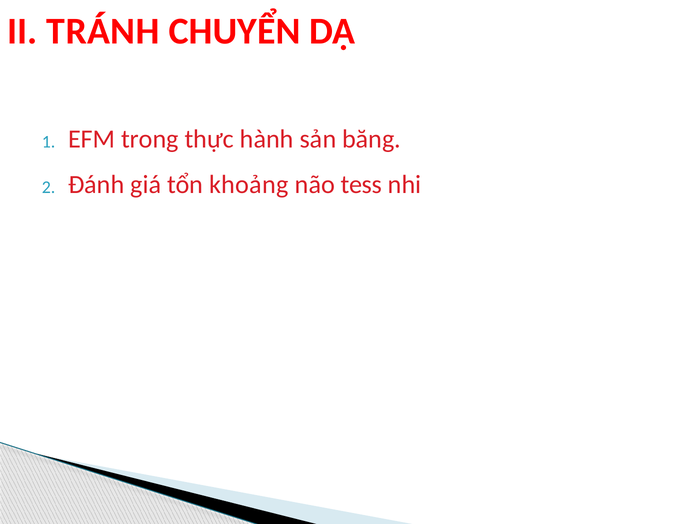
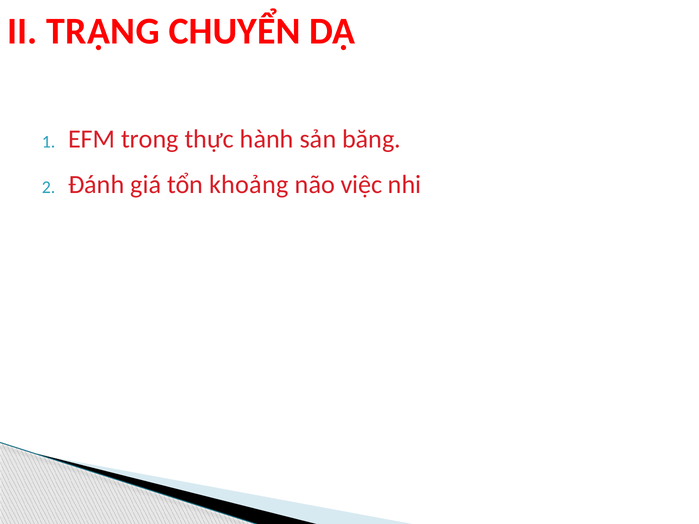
TRÁNH: TRÁNH -> TRẠNG (103, 31)
tess: tess -> việc (361, 185)
